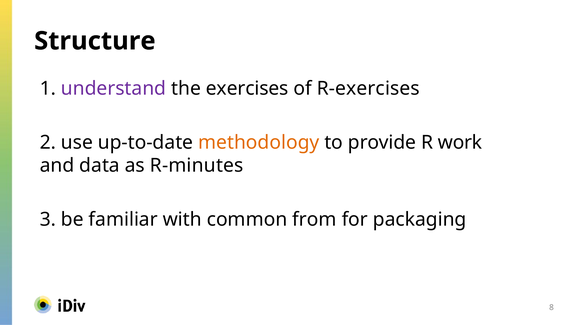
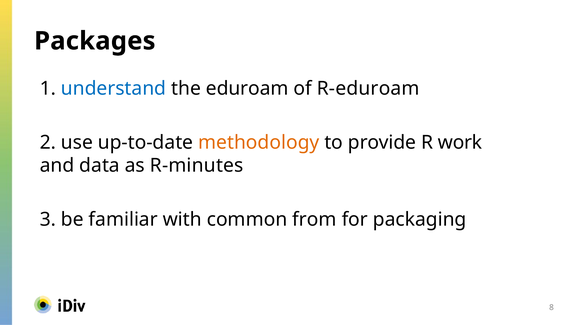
Structure: Structure -> Packages (95, 41)
understand colour: purple -> blue (114, 89)
exercises: exercises -> eduroam (247, 89)
R-exercises: R-exercises -> R-eduroam (368, 89)
